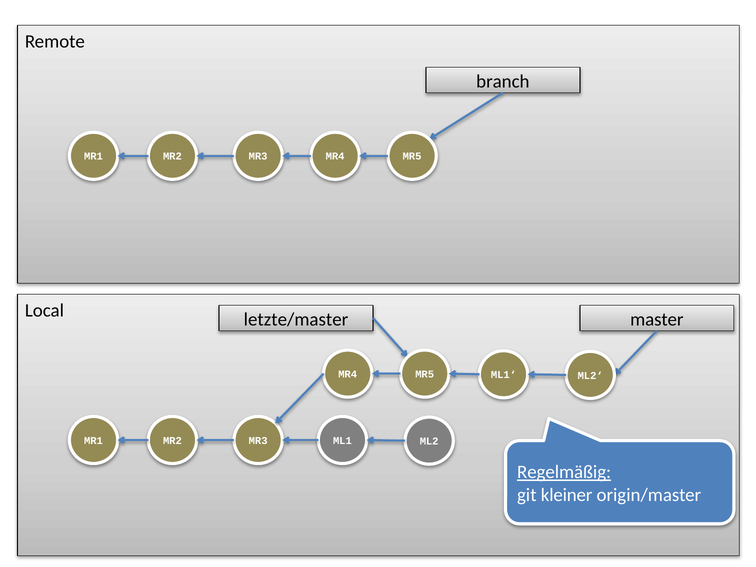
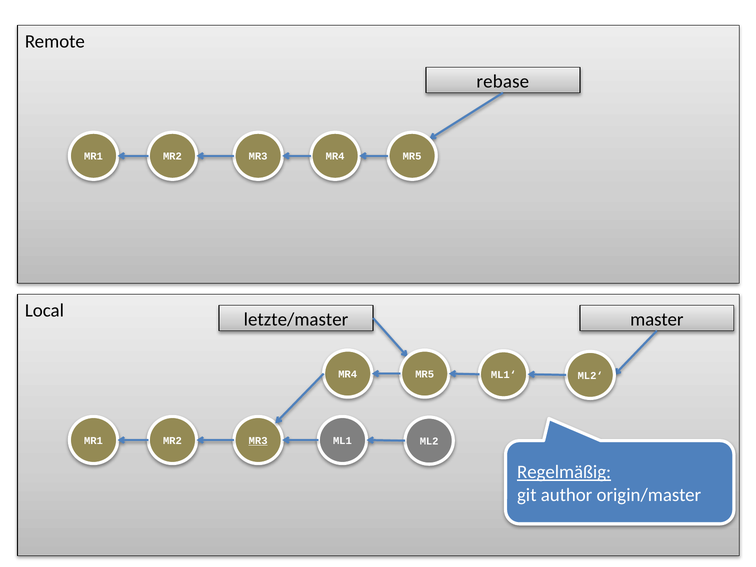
branch: branch -> rebase (503, 81)
MR3 underline: none -> present (258, 441)
kleiner: kleiner -> author (567, 495)
